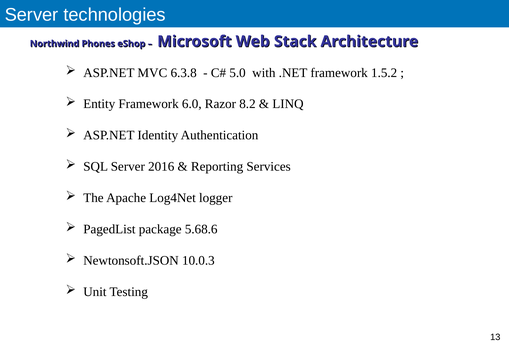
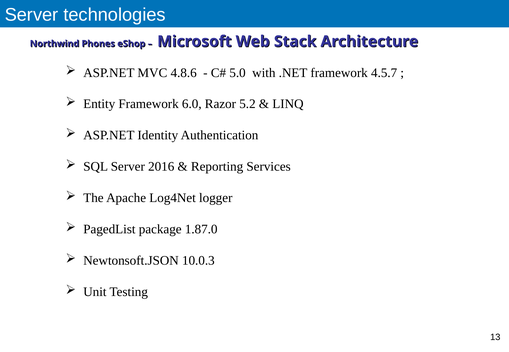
6.3.8: 6.3.8 -> 4.8.6 (184, 73)
1.5.2: 1.5.2 -> 4.5.7 (384, 73)
8.2: 8.2 -> 5.2 (247, 104)
5.68.6: 5.68.6 -> 1.87.0 (201, 229)
